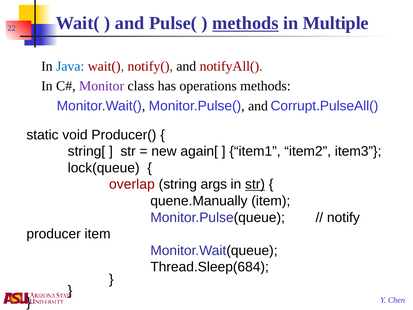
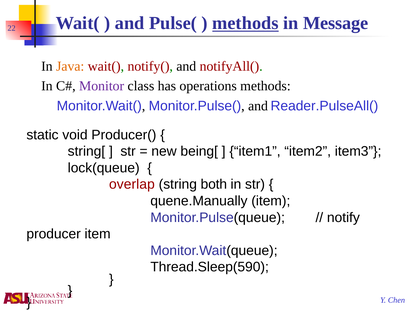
Multiple: Multiple -> Message (336, 23)
Java colour: blue -> orange (70, 66)
Corrupt.PulseAll(: Corrupt.PulseAll( -> Reader.PulseAll( (324, 106)
again[: again[ -> being[ (199, 151)
args: args -> both (214, 184)
str underline: present -> none (255, 184)
Thread.Sleep(684: Thread.Sleep(684 -> Thread.Sleep(590 (210, 267)
